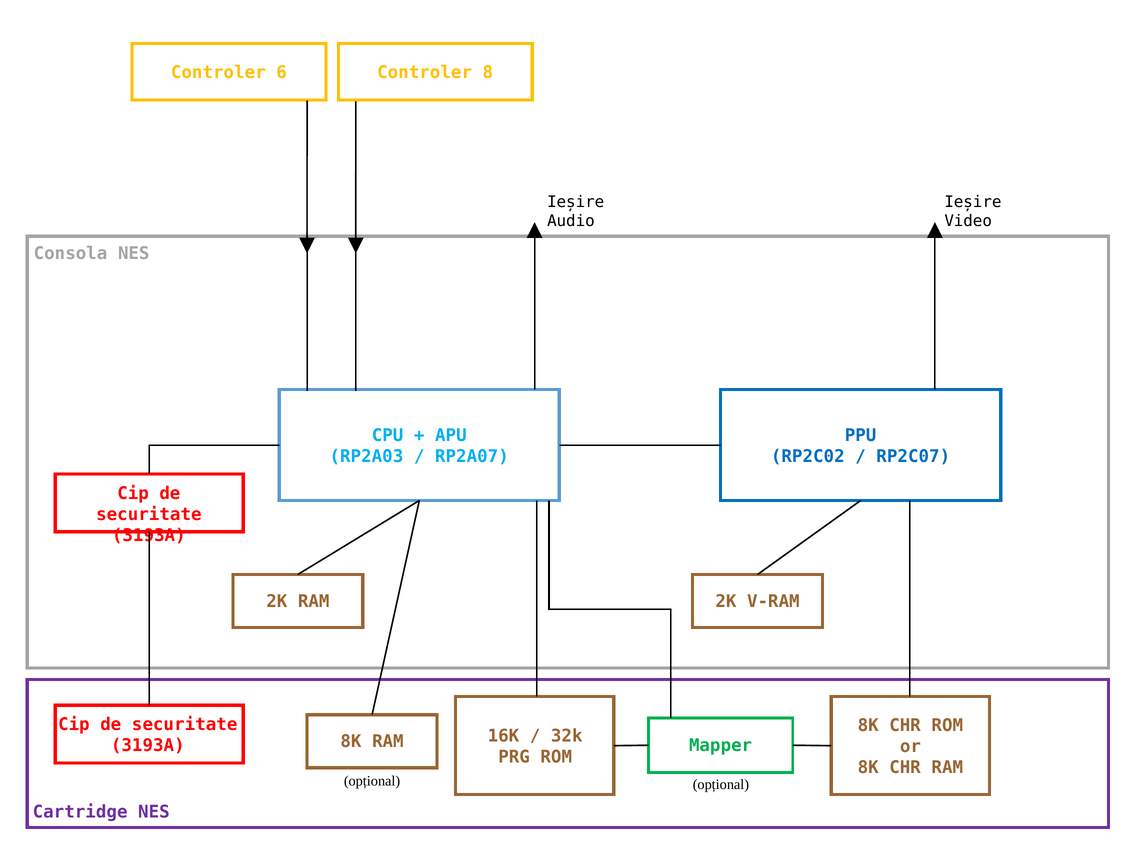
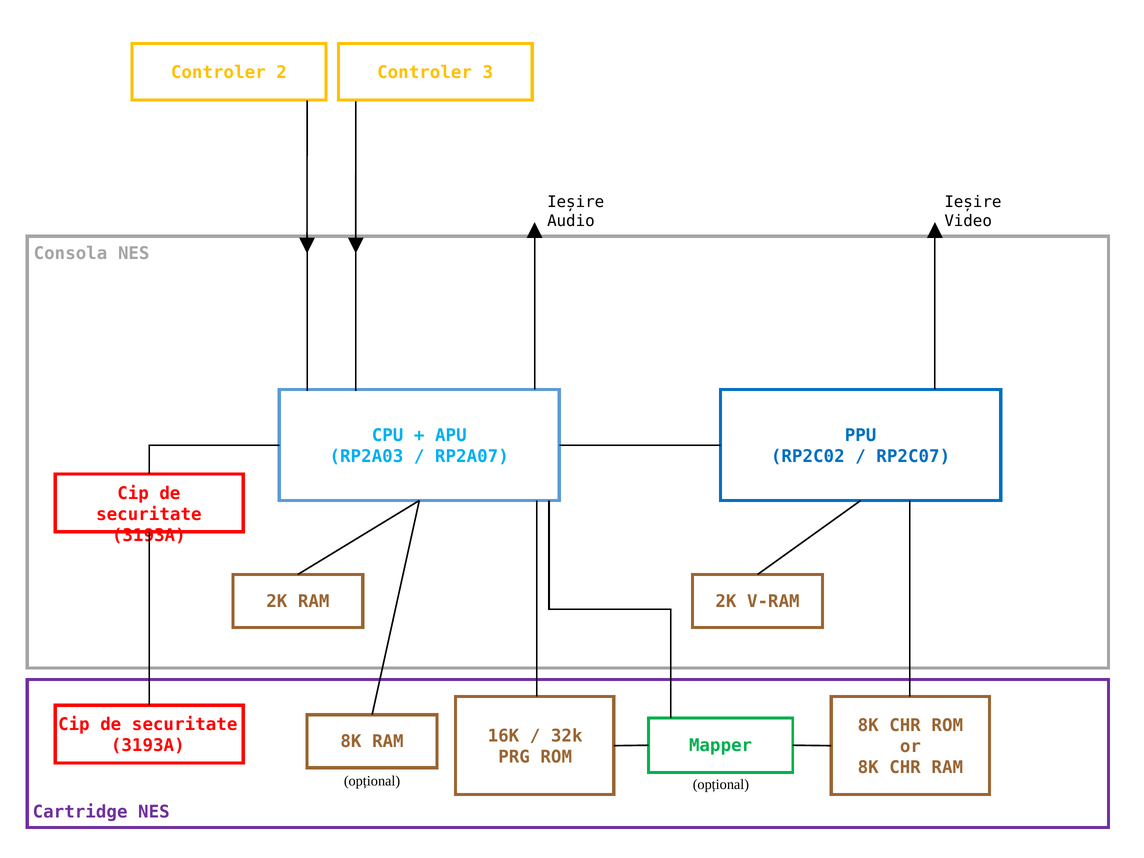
6: 6 -> 2 (282, 73)
8: 8 -> 3 (488, 73)
